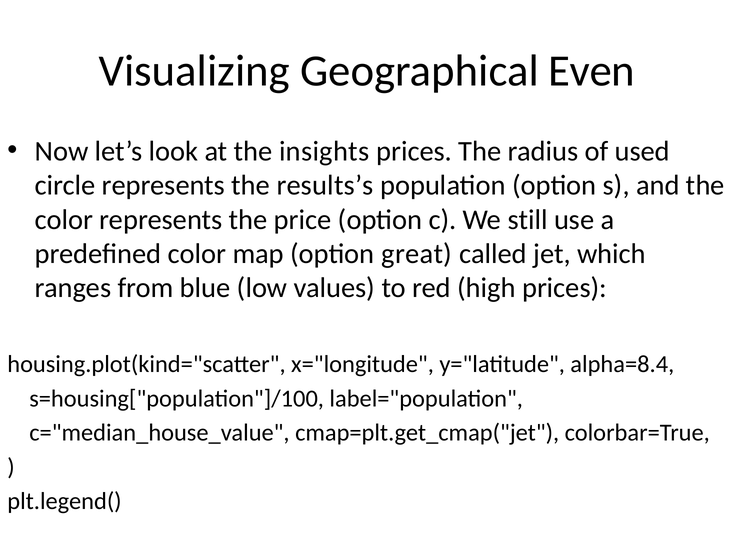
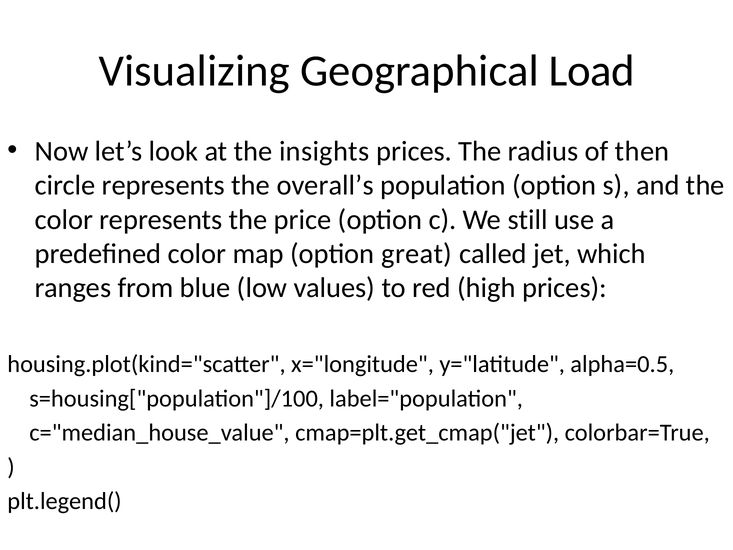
Even: Even -> Load (592, 71)
used: used -> then (642, 151)
results’s: results’s -> overall’s (325, 185)
alpha=8.4: alpha=8.4 -> alpha=0.5 (622, 364)
